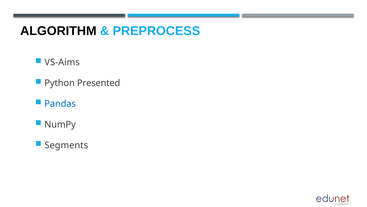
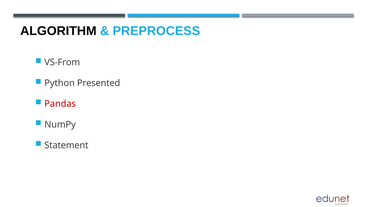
VS-Aims: VS-Aims -> VS-From (62, 62)
Pandas colour: blue -> red (60, 104)
Segments: Segments -> Statement (66, 145)
